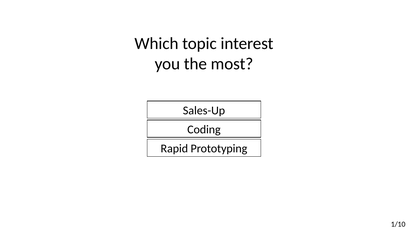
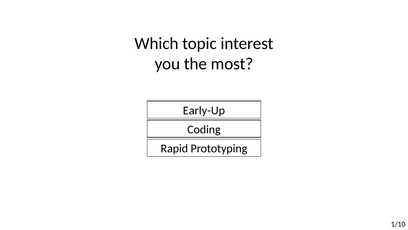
Sales-Up: Sales-Up -> Early-Up (204, 110)
